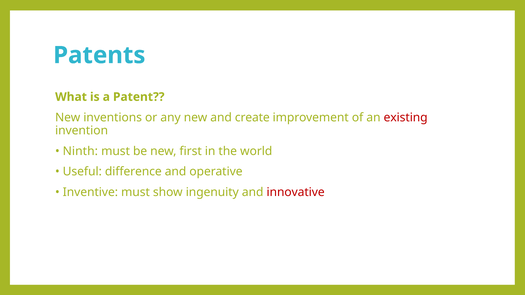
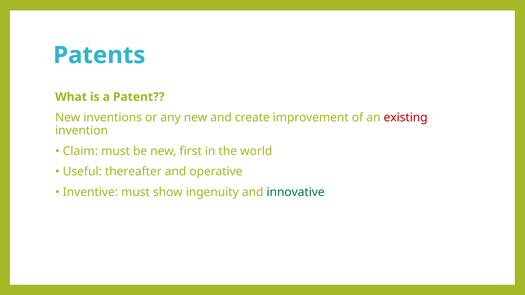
Ninth: Ninth -> Claim (80, 151)
difference: difference -> thereafter (133, 172)
innovative colour: red -> green (296, 192)
